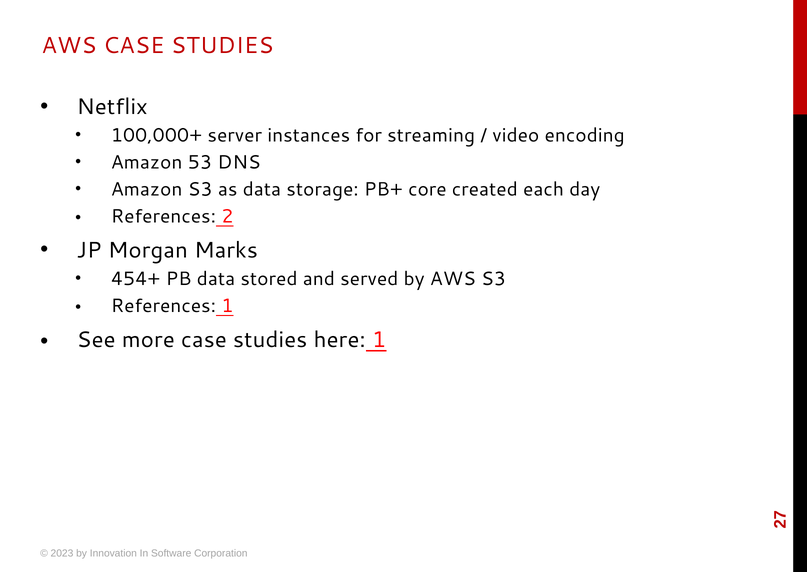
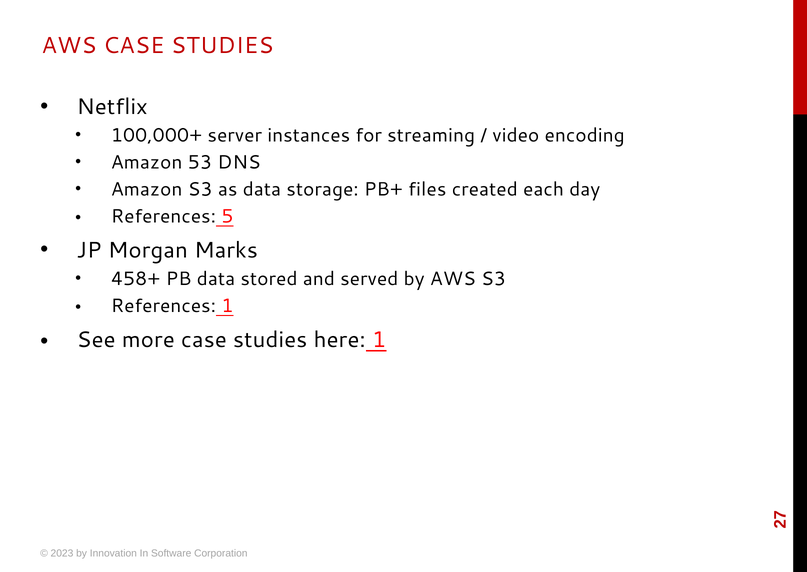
core: core -> files (427, 189)
References 2: 2 -> 5 (227, 216)
454+: 454+ -> 458+ (136, 279)
